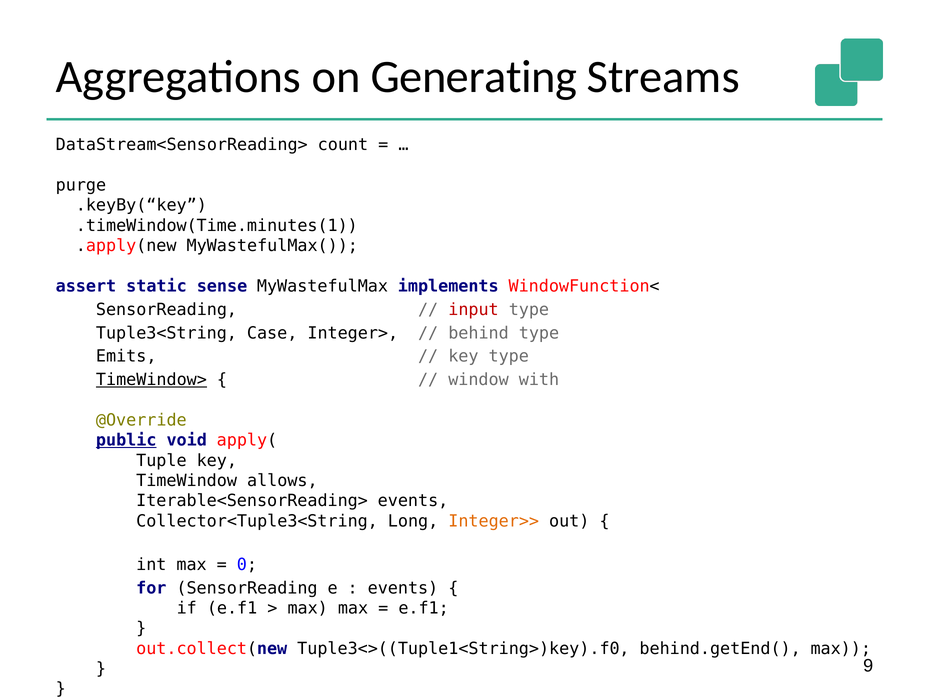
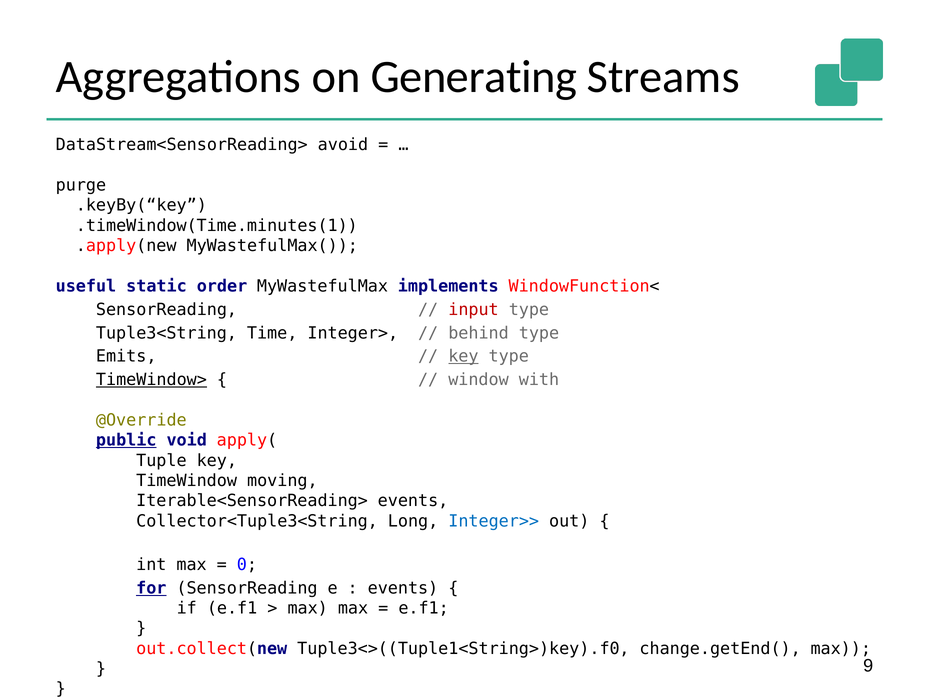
count: count -> avoid (343, 145)
assert: assert -> useful (86, 286)
sense: sense -> order (222, 286)
Case: Case -> Time (272, 333)
key underline: none -> present (463, 356)
allows: allows -> moving (282, 481)
Integer>> colour: orange -> blue (494, 521)
for underline: none -> present (151, 588)
behind.getEnd(: behind.getEnd( -> change.getEnd( (720, 648)
